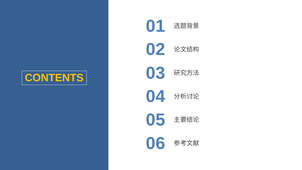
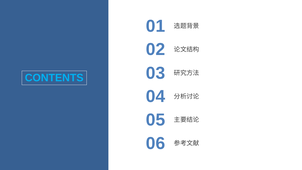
CONTENTS colour: yellow -> light blue (54, 78)
